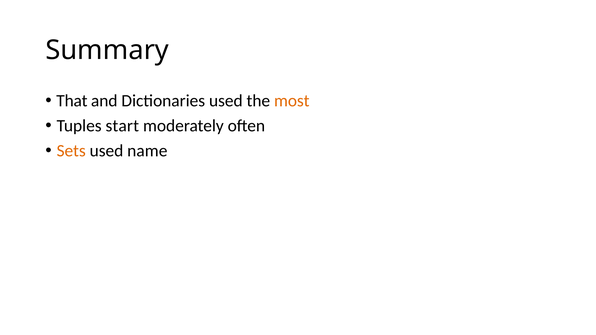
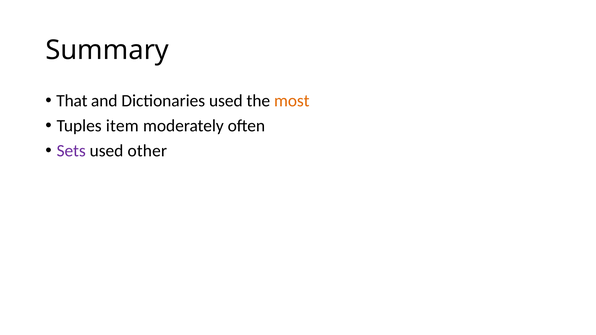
start: start -> item (122, 126)
Sets colour: orange -> purple (71, 151)
name: name -> other (147, 151)
